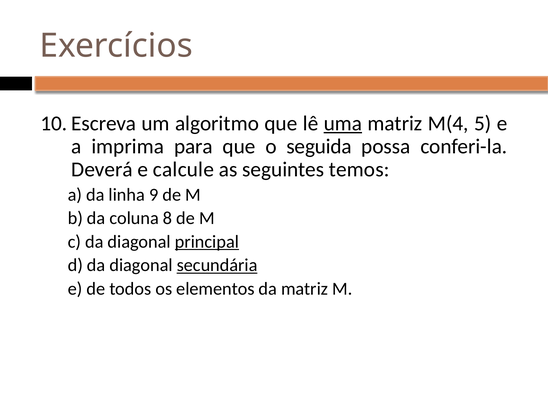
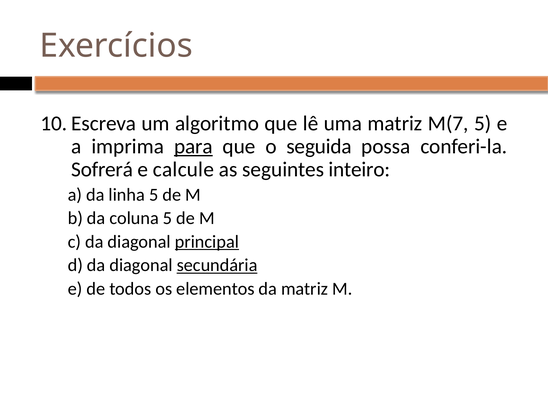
uma underline: present -> none (343, 123)
M(4: M(4 -> M(7 (448, 123)
para underline: none -> present (193, 147)
Deverá: Deverá -> Sofrerá (102, 170)
temos: temos -> inteiro (359, 170)
linha 9: 9 -> 5 (154, 195)
coluna 8: 8 -> 5 (168, 218)
